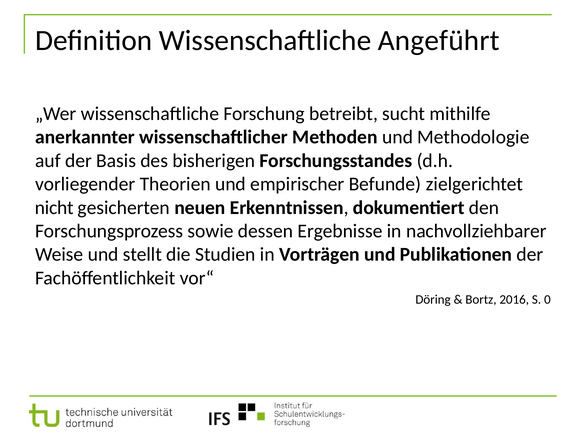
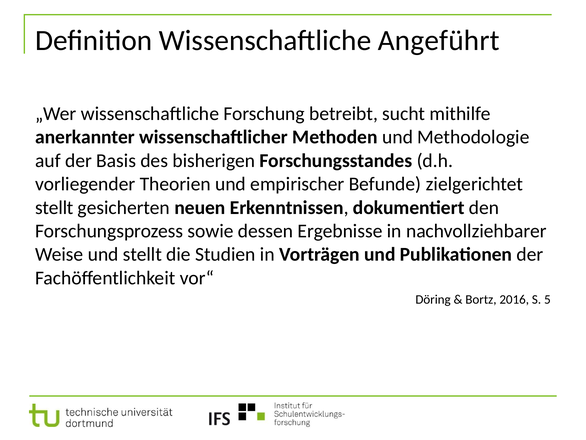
nicht: nicht -> stellt (54, 207)
0: 0 -> 5 (547, 299)
